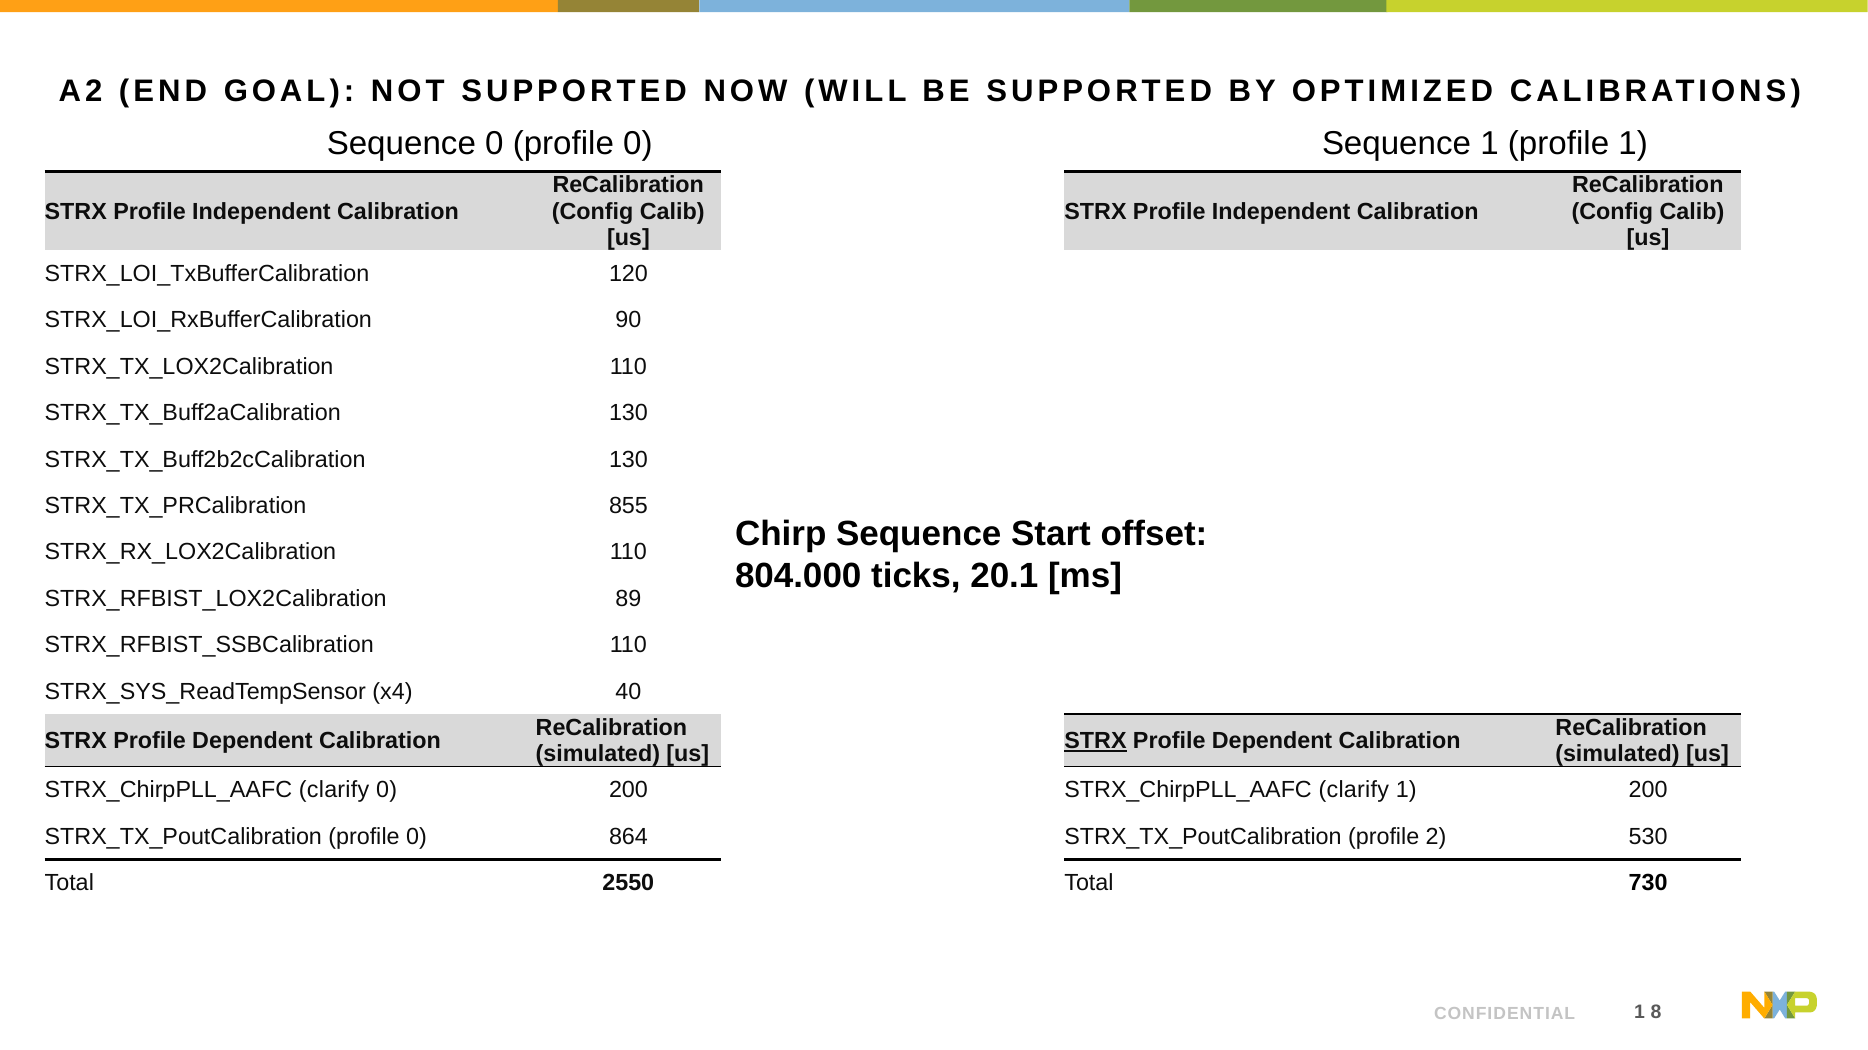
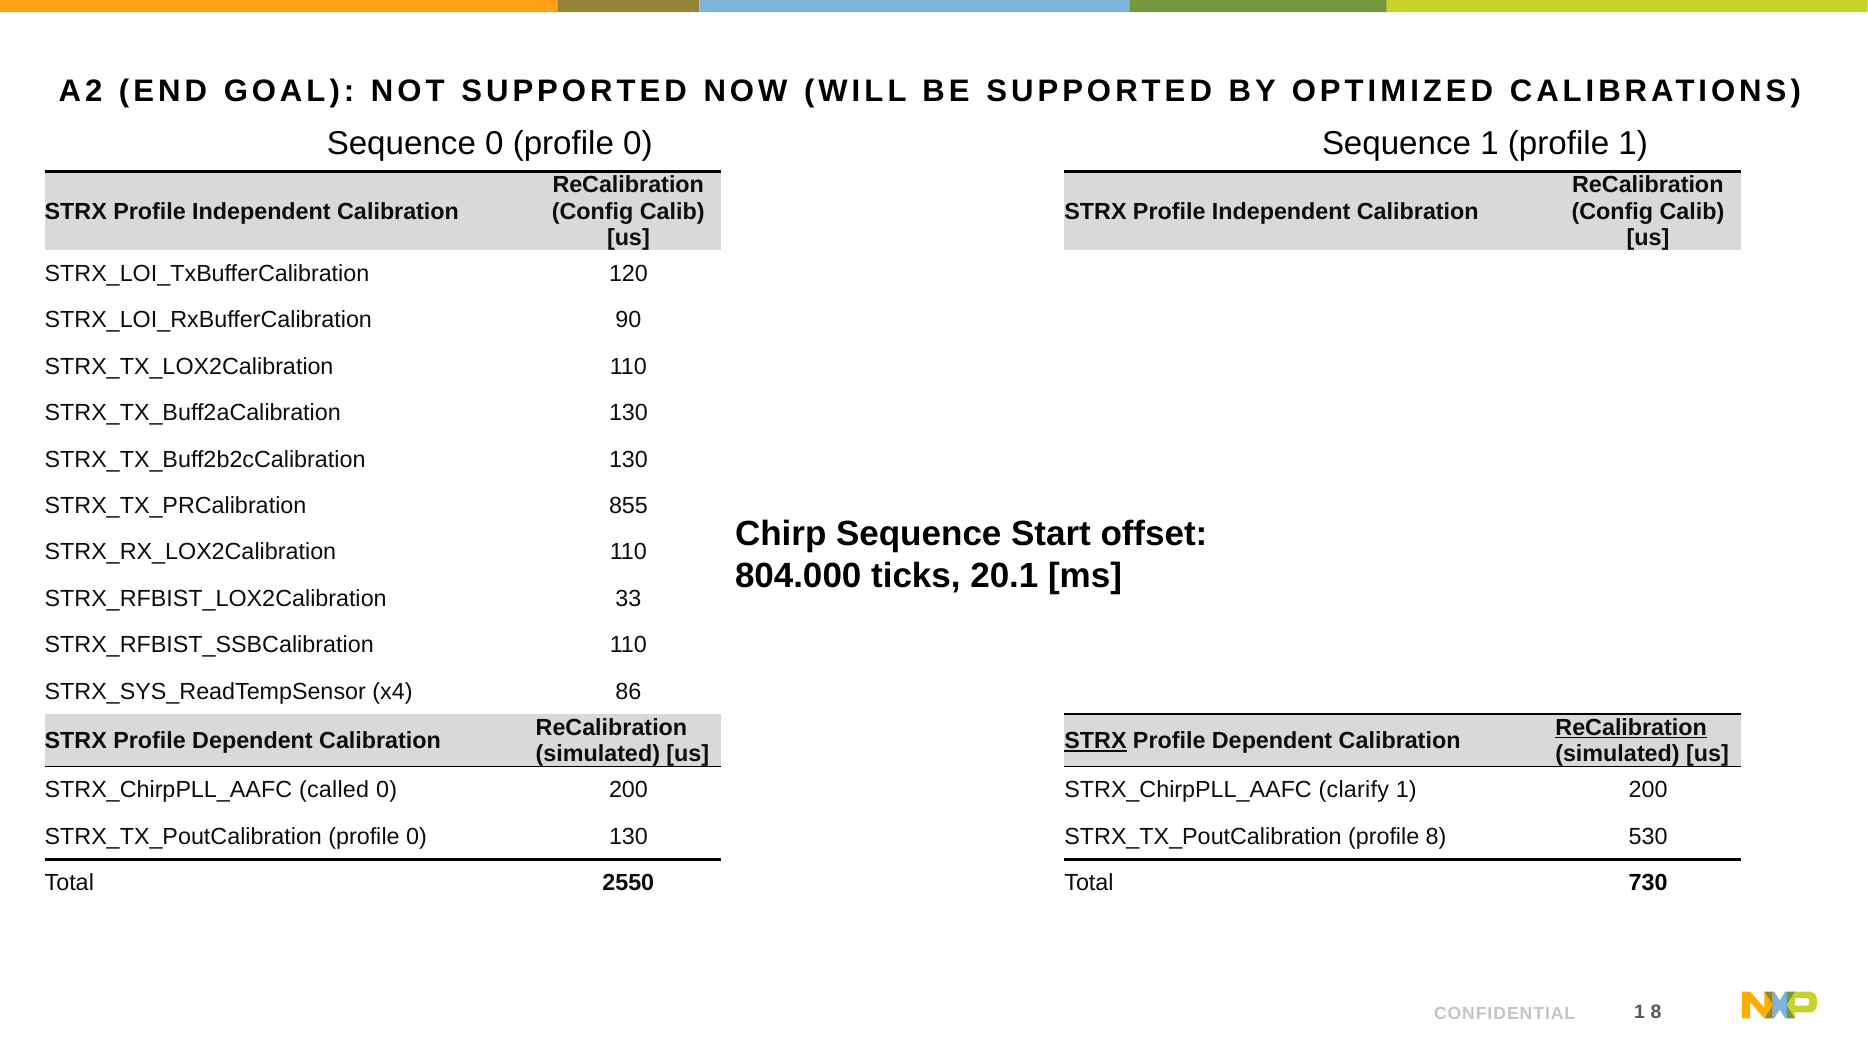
89: 89 -> 33 (628, 599)
40: 40 -> 86 (628, 692)
ReCalibration underline: none -> present (1631, 728)
clarify: clarify -> called (334, 791)
0 864: 864 -> 130 (628, 837)
profile 2: 2 -> 8 (1436, 837)
